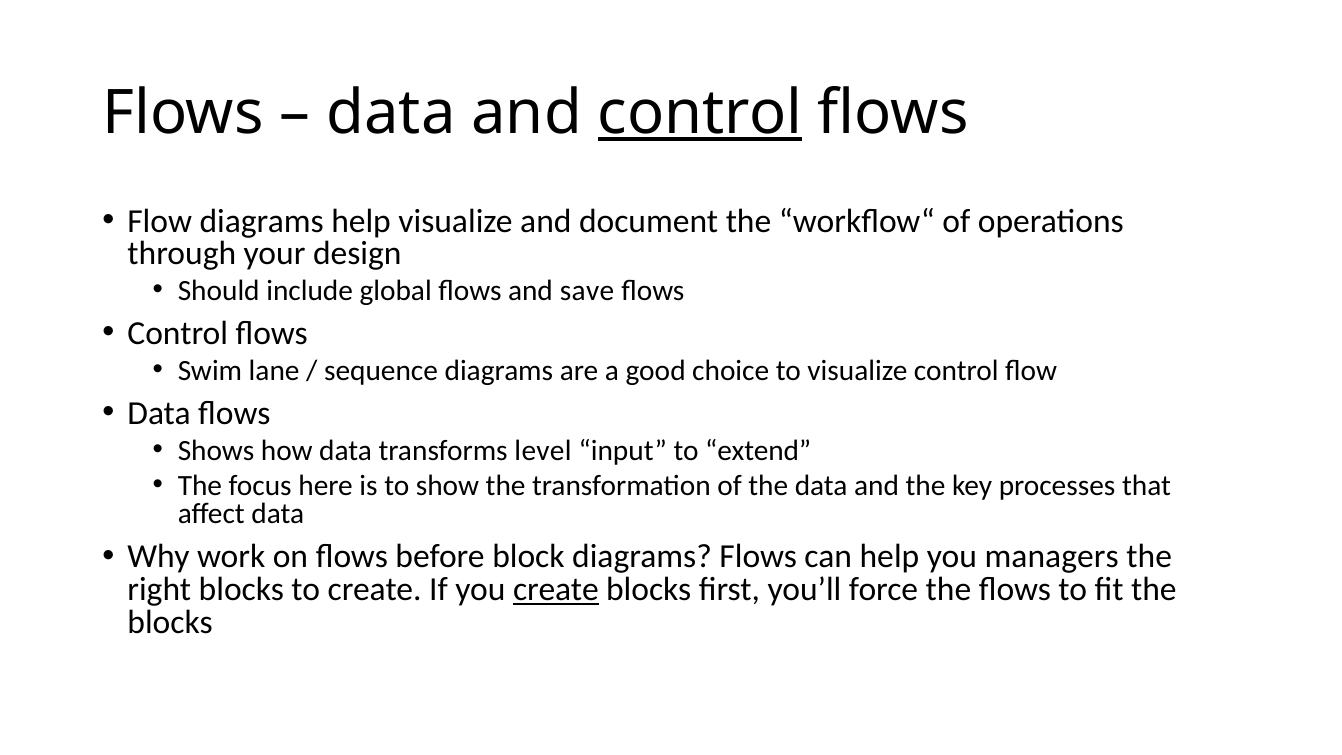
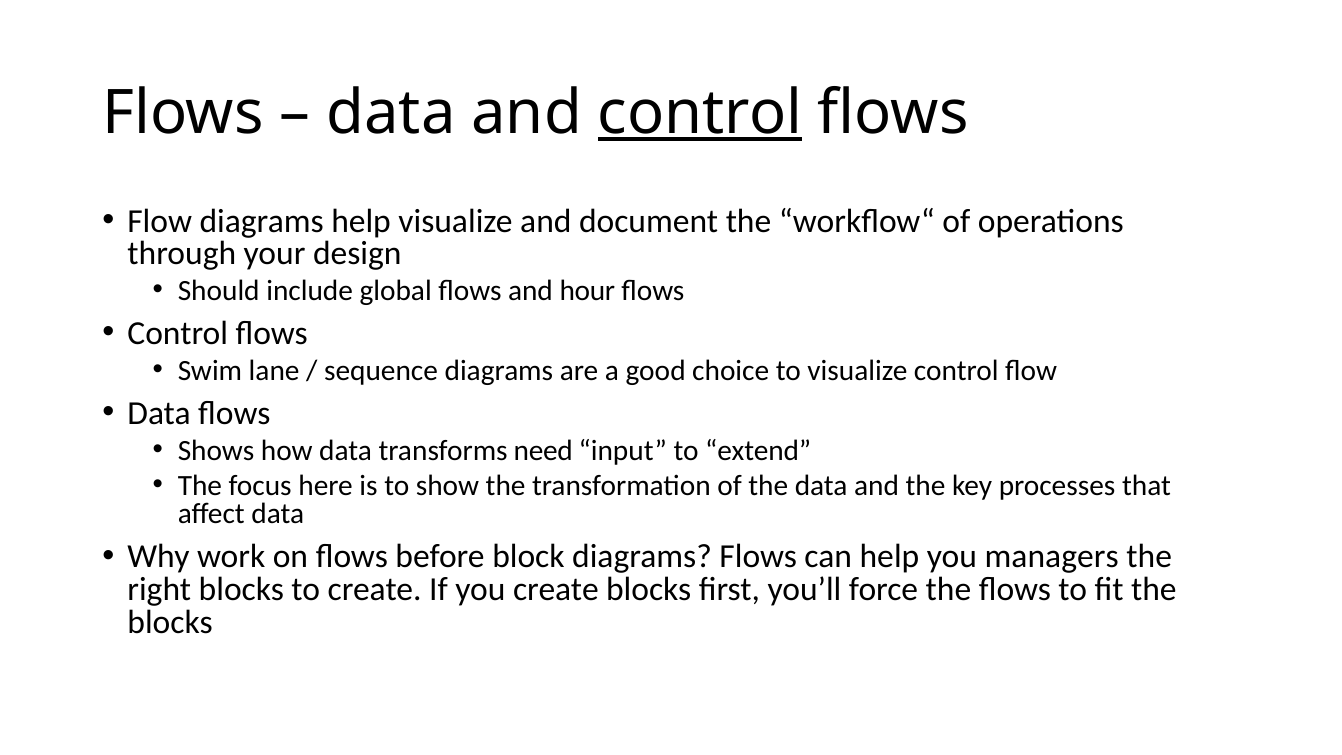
save: save -> hour (587, 291)
level: level -> need (543, 451)
create underline: present -> none (556, 589)
